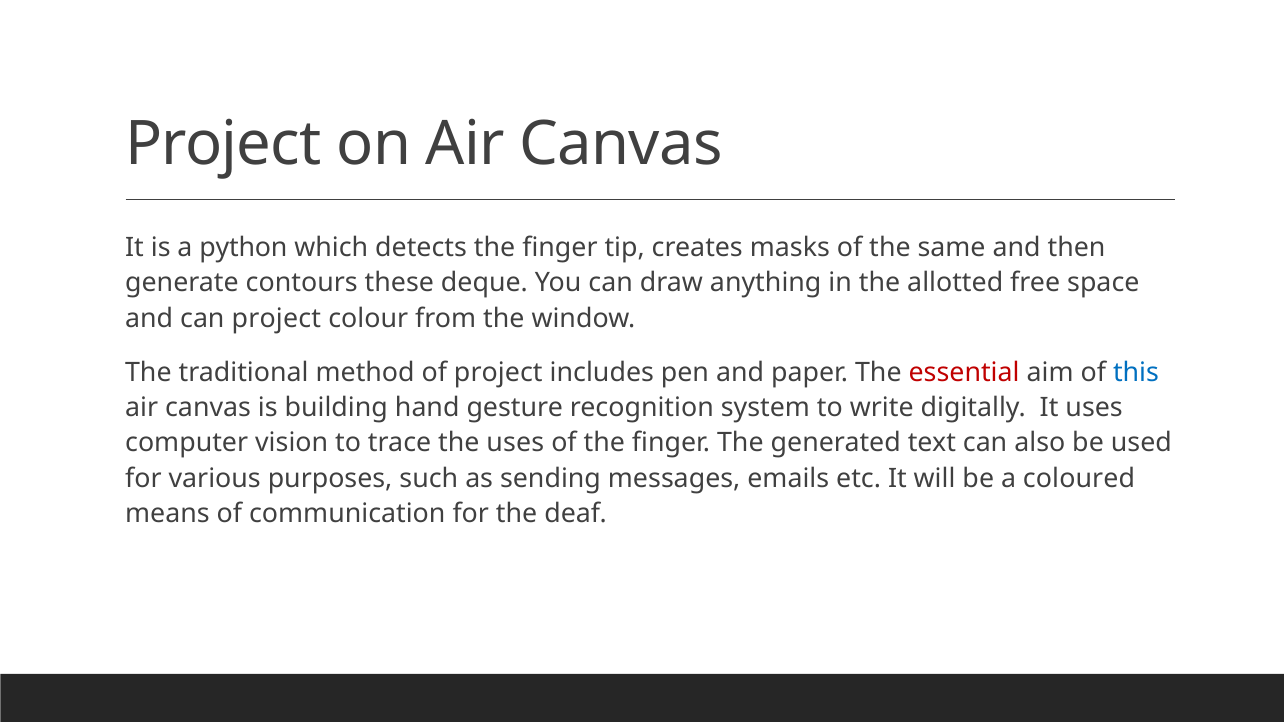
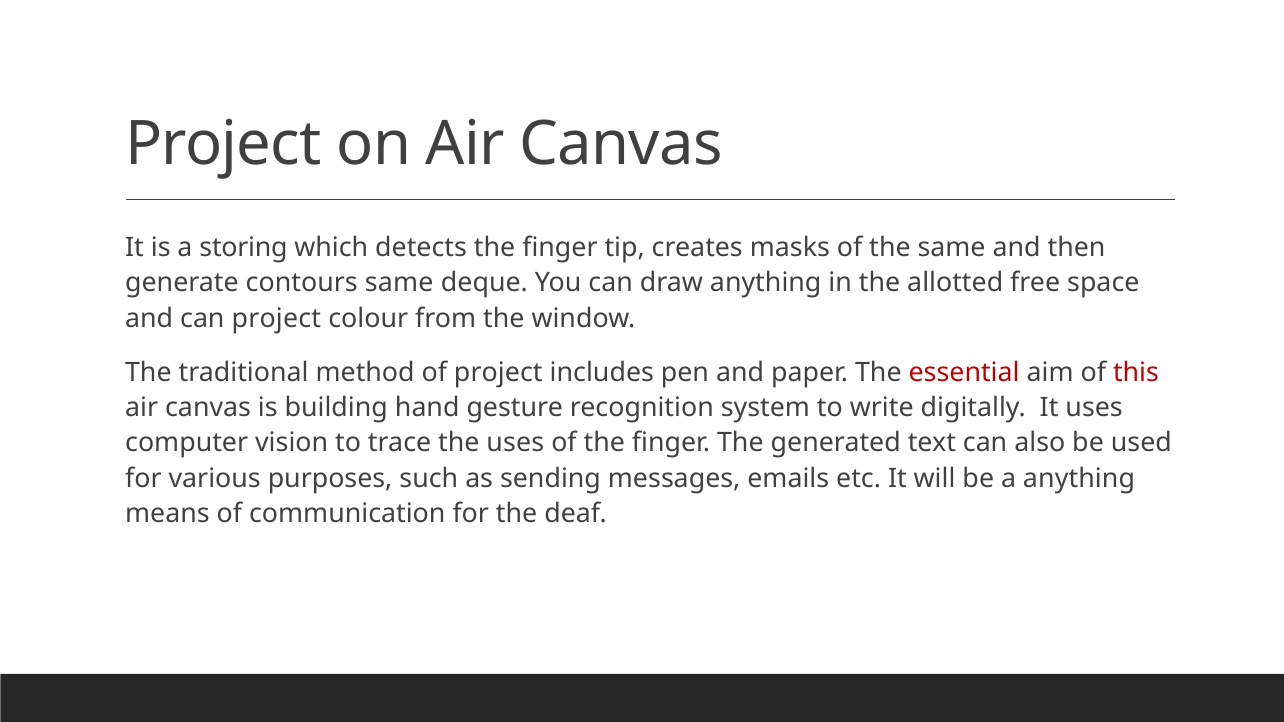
python: python -> storing (244, 248)
contours these: these -> same (399, 283)
this colour: blue -> red (1136, 373)
a coloured: coloured -> anything (1079, 478)
